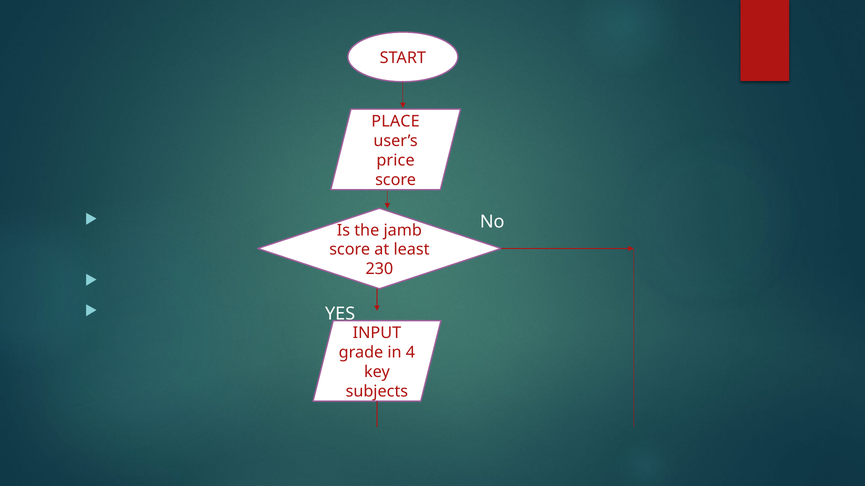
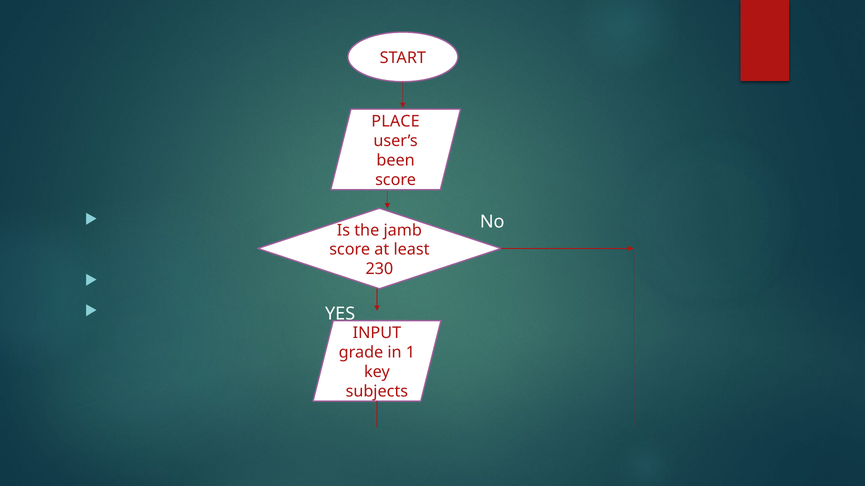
price: price -> been (396, 160)
4: 4 -> 1 (411, 353)
